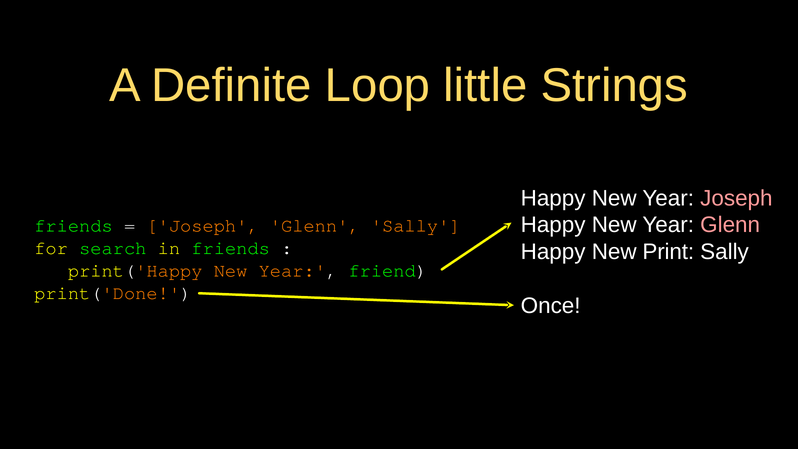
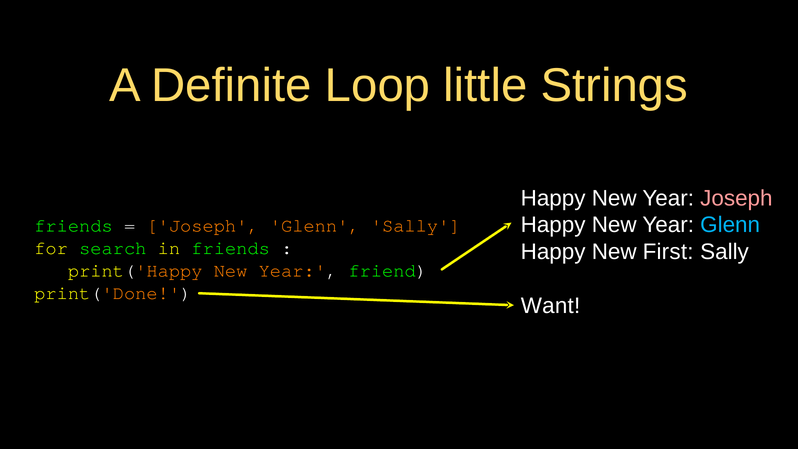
Glenn colour: pink -> light blue (730, 225)
Print: Print -> First (668, 252)
Once: Once -> Want (551, 306)
